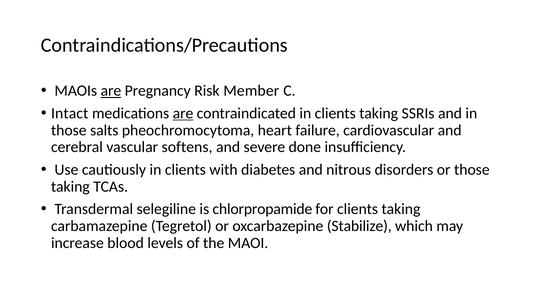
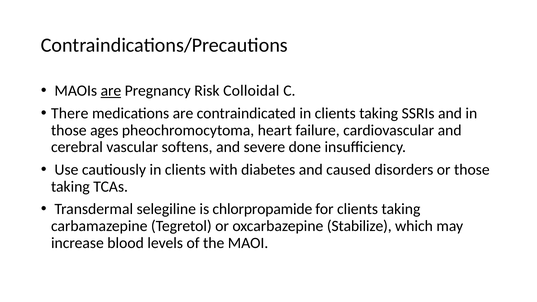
Member: Member -> Colloidal (251, 91)
Intact: Intact -> There (70, 113)
are underline: present -> none (183, 113)
salts: salts -> ages (104, 130)
nitrous: nitrous -> caused (349, 170)
